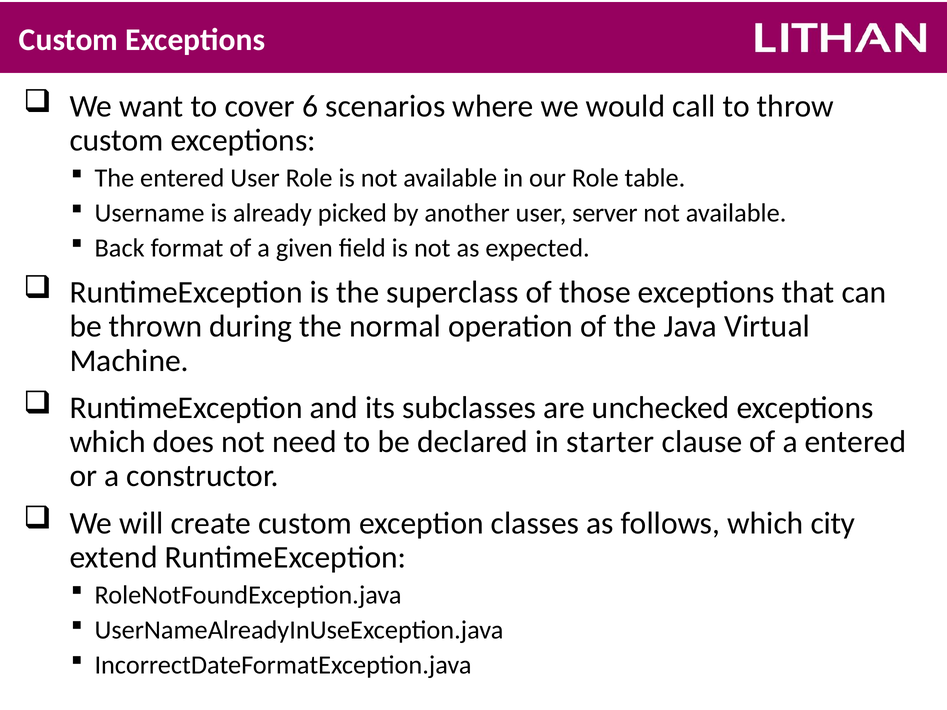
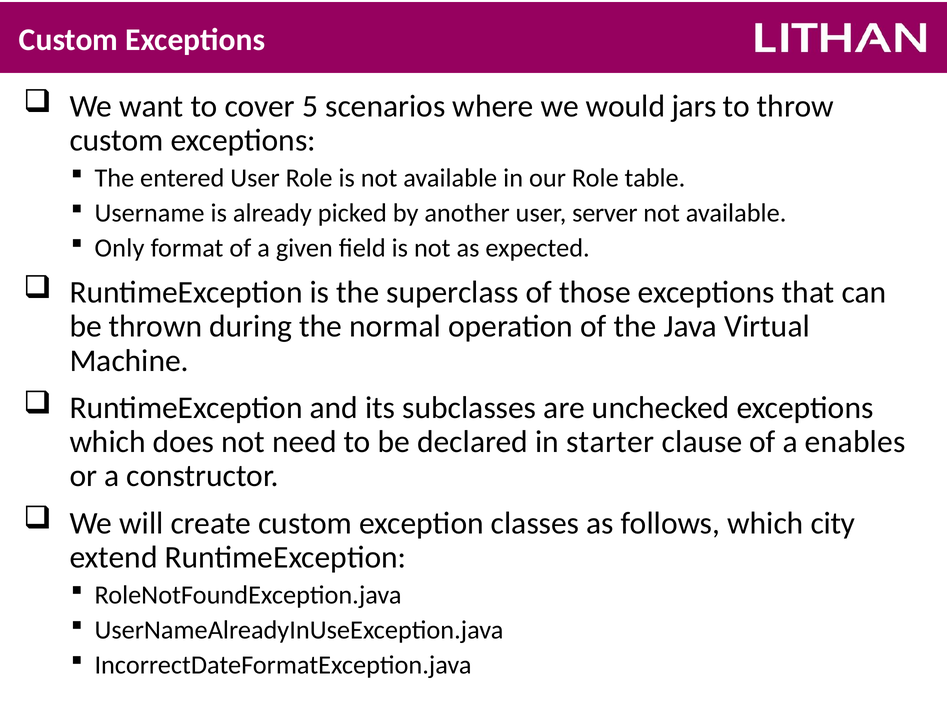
6: 6 -> 5 (310, 106)
call: call -> jars (694, 106)
Back: Back -> Only (119, 248)
a entered: entered -> enables (855, 442)
